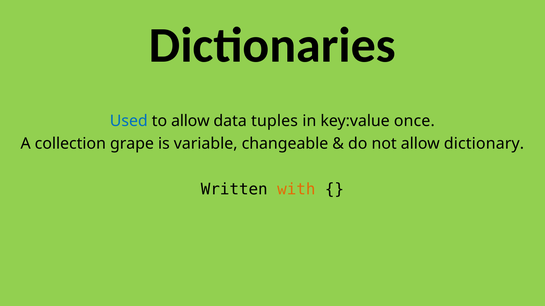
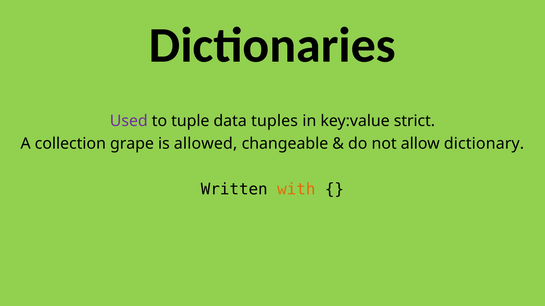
Used colour: blue -> purple (129, 121)
to allow: allow -> tuple (190, 121)
once: once -> strict (414, 121)
variable: variable -> allowed (206, 144)
